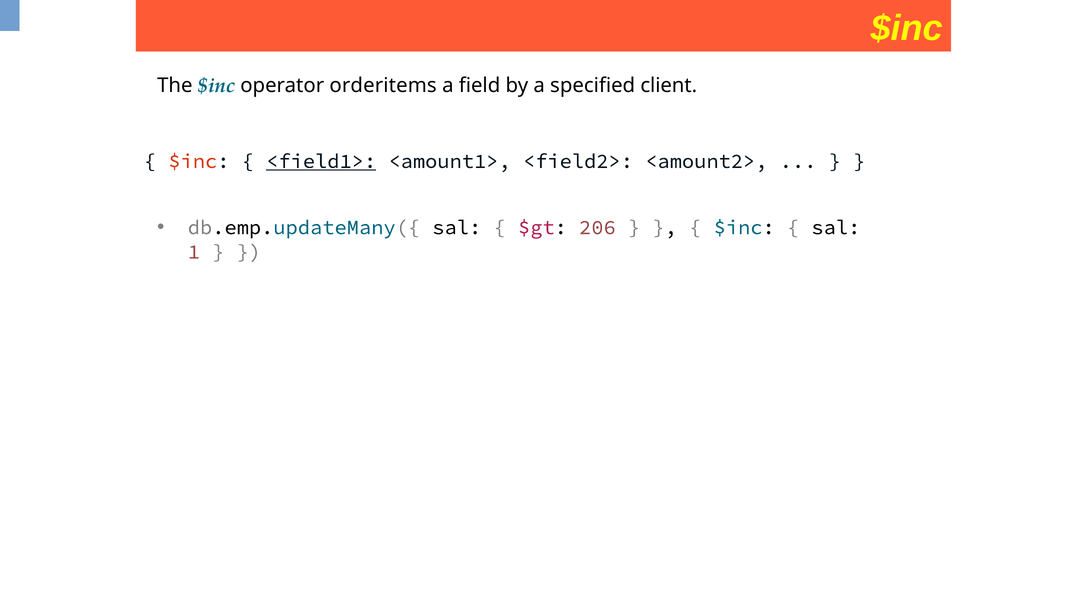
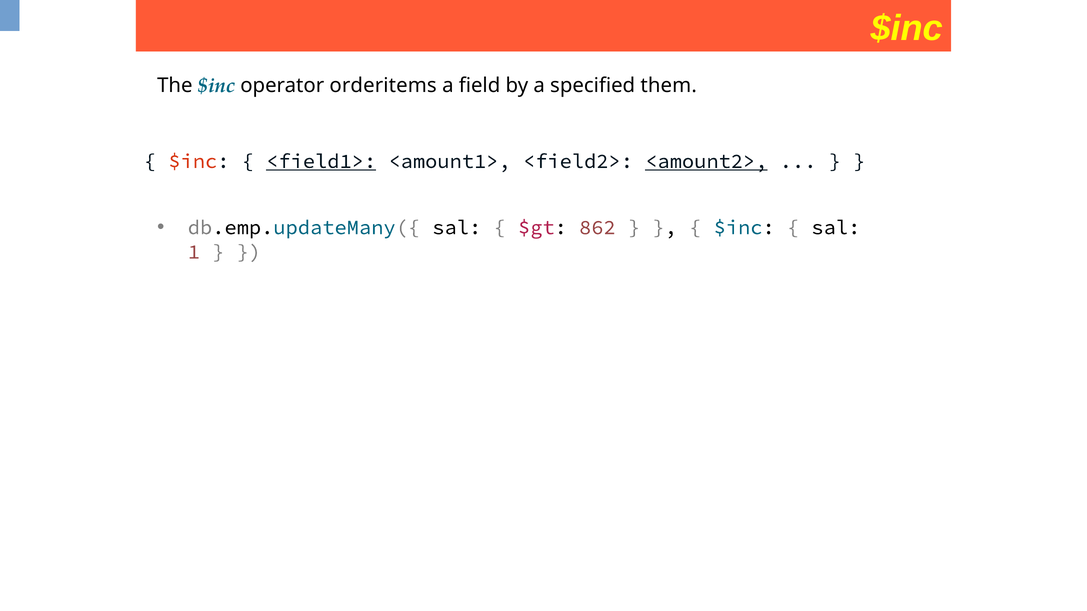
client: client -> them (669, 86)
<amount2> underline: none -> present (706, 161)
206: 206 -> 862 (597, 228)
